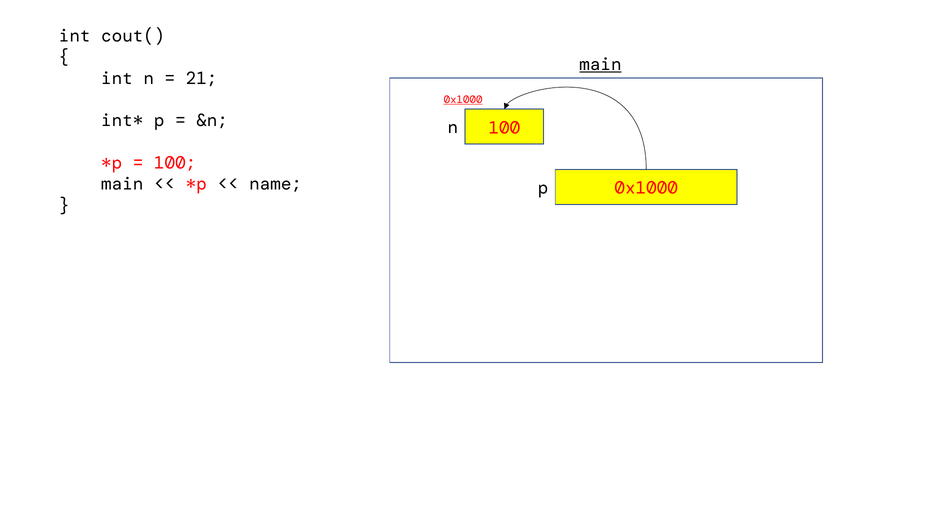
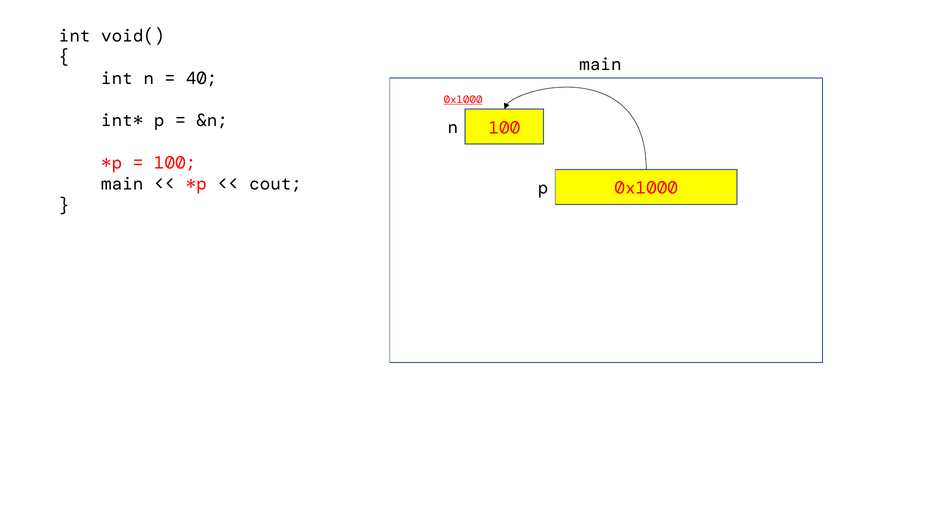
cout(: cout( -> void( (133, 36)
main underline: present -> none (600, 65)
21: 21 -> 40 (202, 78)
name: name -> cout (276, 184)
